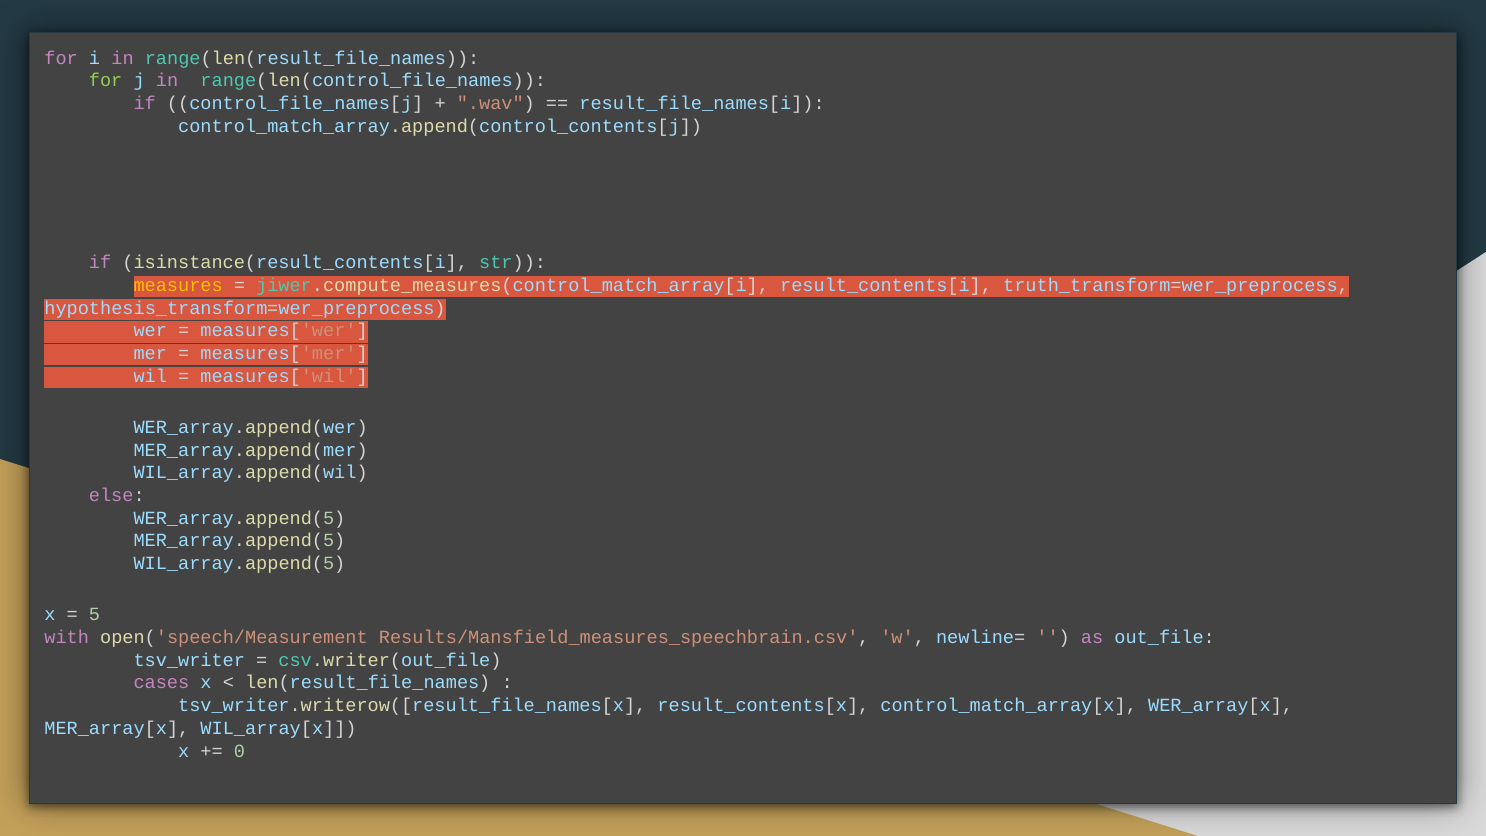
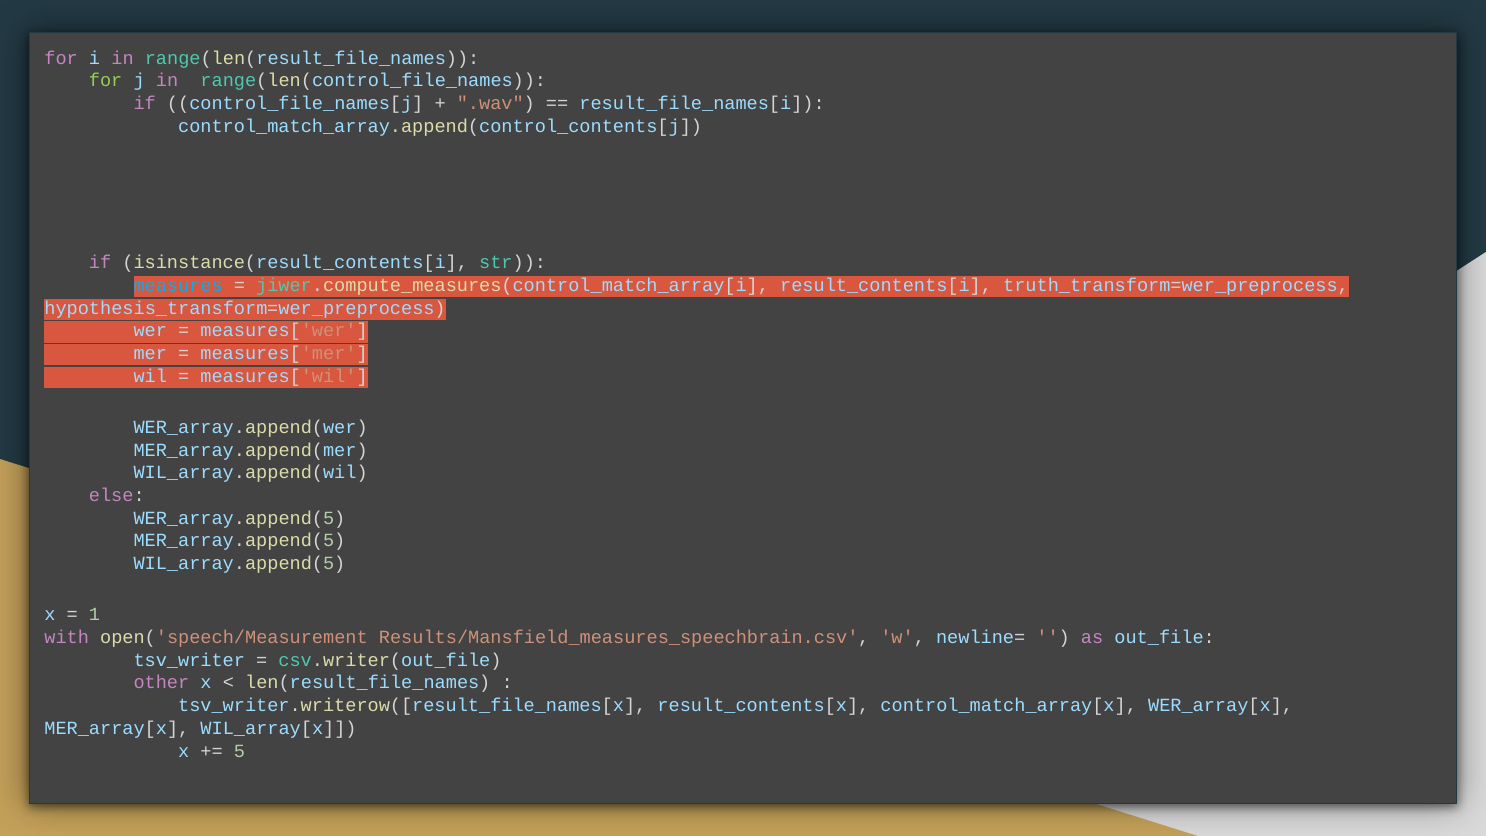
measures colour: yellow -> light blue (178, 285)
5: 5 -> 1 (95, 615)
cases: cases -> other (161, 683)
0: 0 -> 5 (239, 751)
